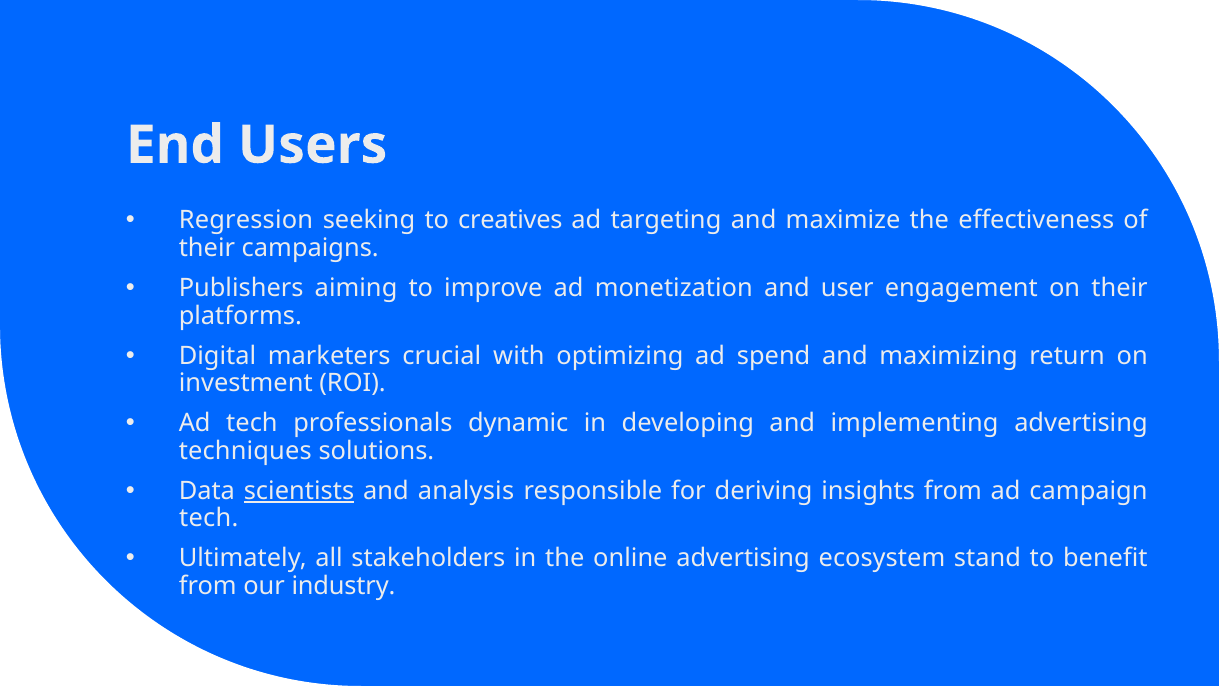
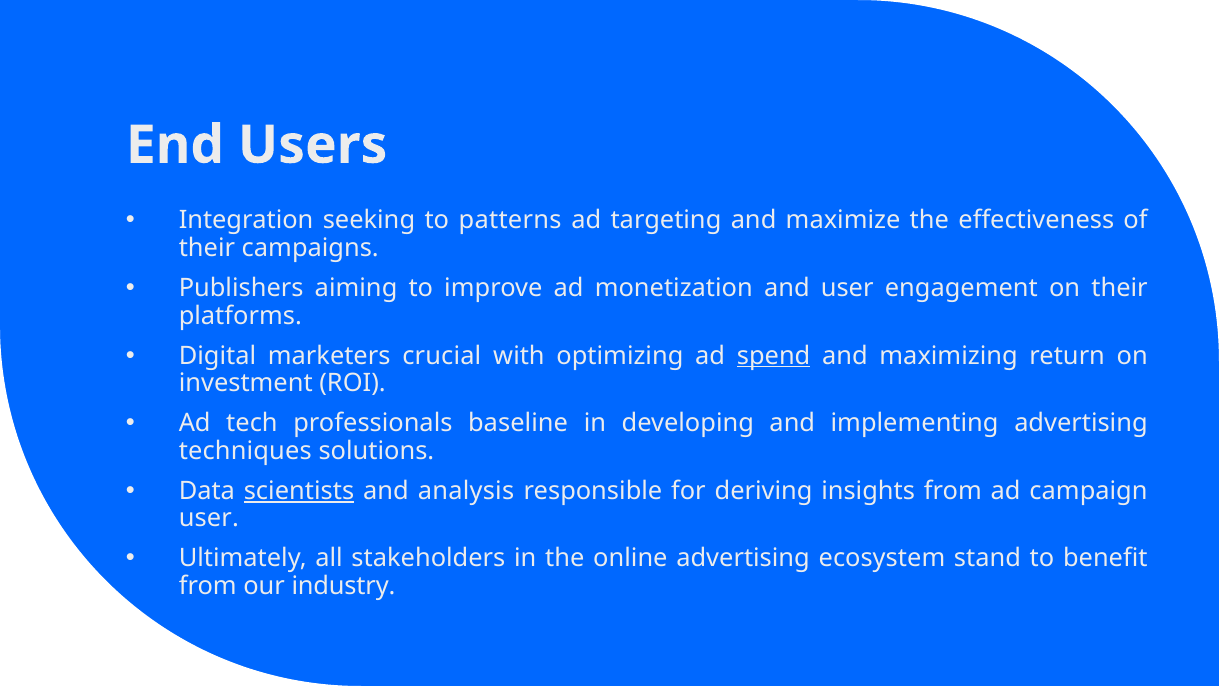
Regression: Regression -> Integration (246, 220)
creatives: creatives -> patterns (510, 220)
spend underline: none -> present (774, 356)
dynamic: dynamic -> baseline (518, 423)
tech: tech -> user (209, 518)
